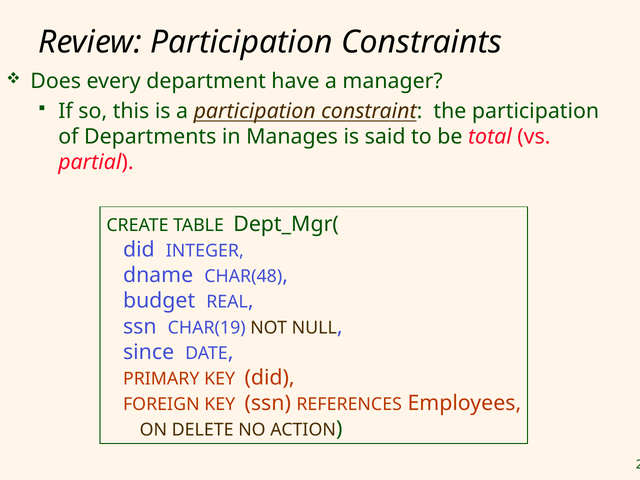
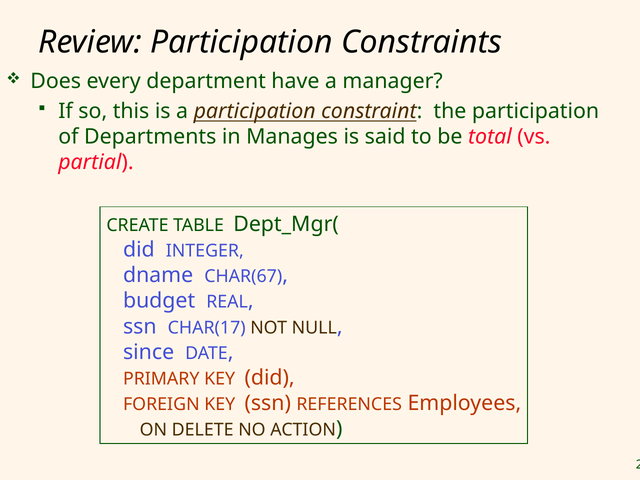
CHAR(48: CHAR(48 -> CHAR(67 (243, 277)
CHAR(19: CHAR(19 -> CHAR(17 (207, 328)
